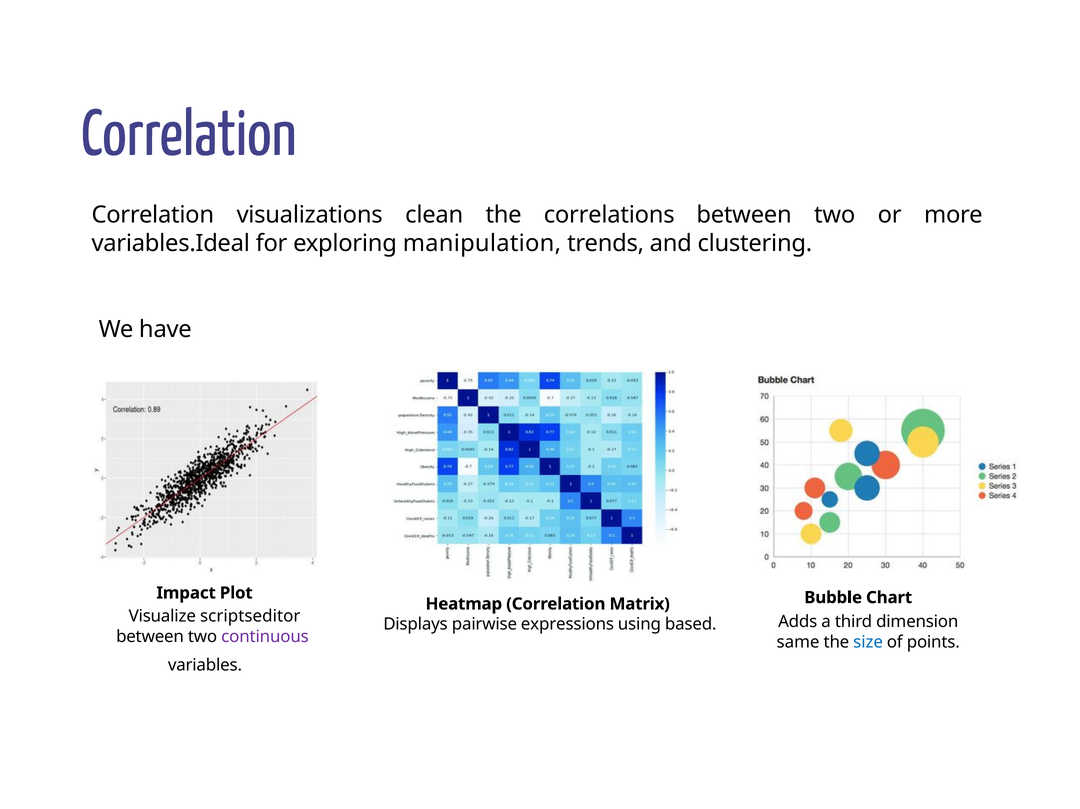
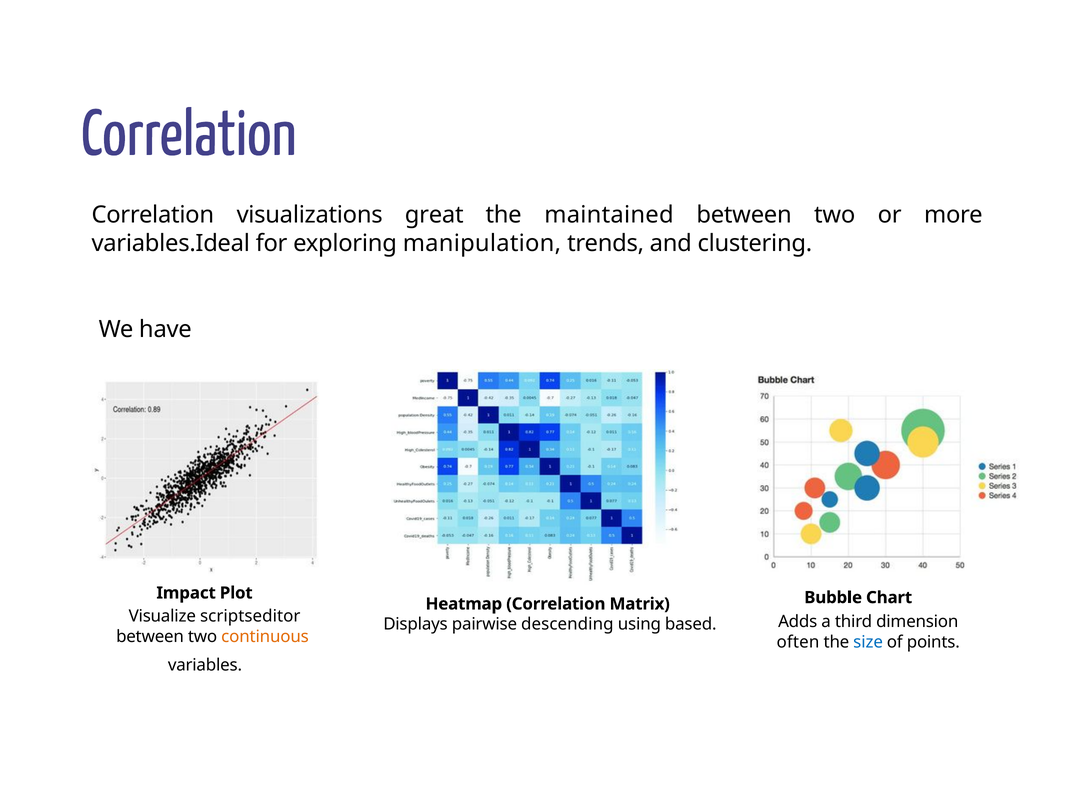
clean: clean -> great (434, 215)
correlations: correlations -> maintained (609, 215)
expressions: expressions -> descending (567, 624)
continuous colour: purple -> orange (265, 636)
same: same -> often (798, 642)
